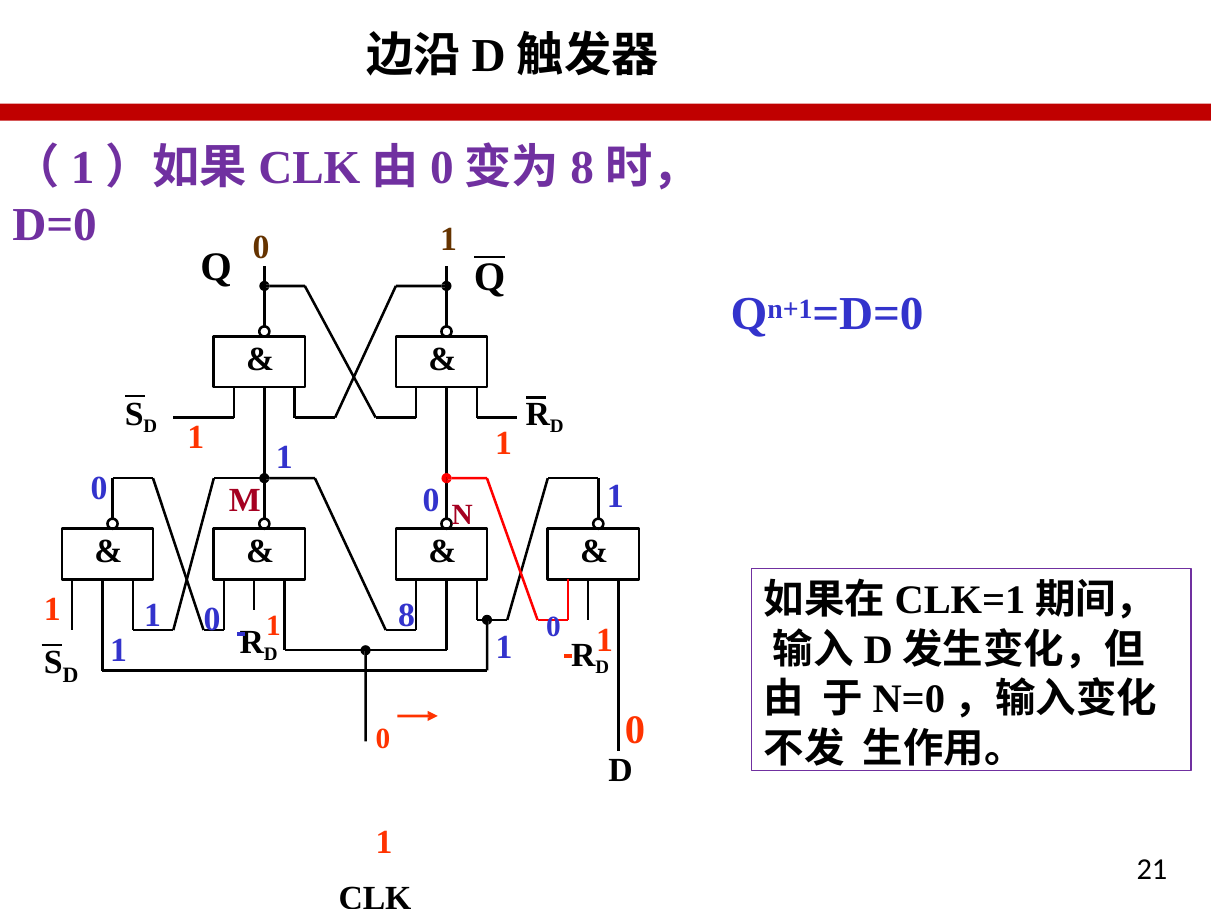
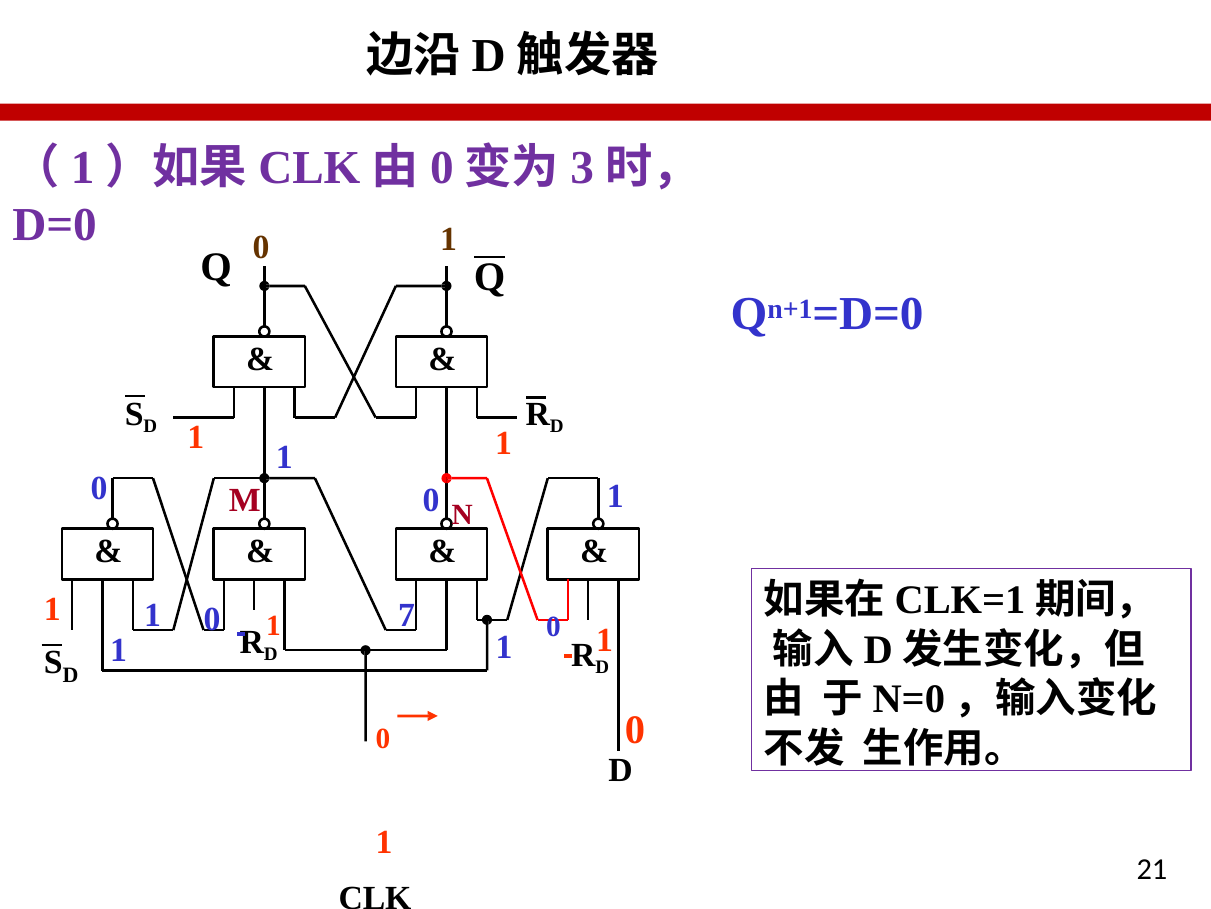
8: 8 -> 3 (582, 168)
1 8: 8 -> 7 (407, 615)
